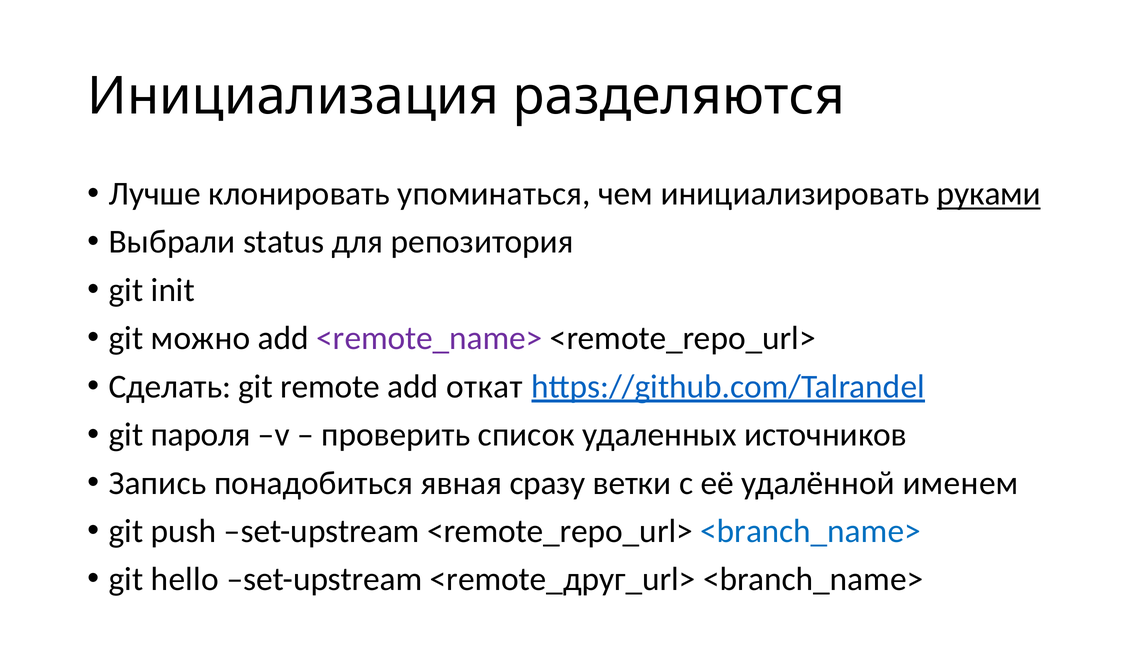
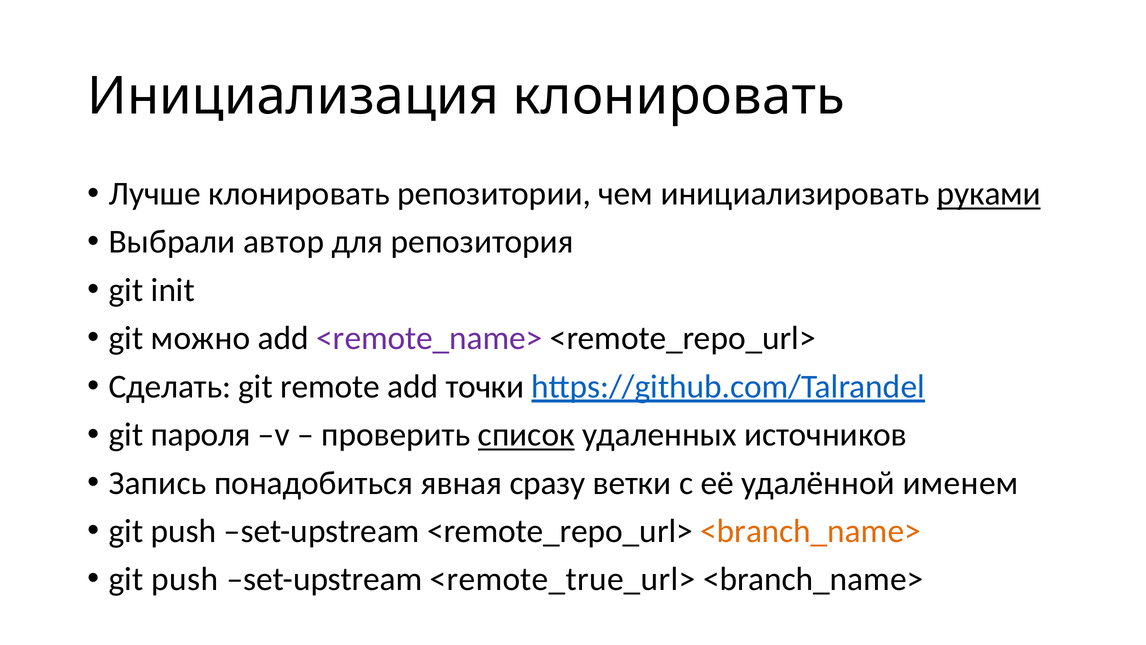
Инициализация разделяются: разделяются -> клонировать (679, 96)
упоминаться: упоминаться -> репозитории (494, 194)
status: status -> автор (284, 242)
откат: откат -> точки (485, 386)
список underline: none -> present (526, 435)
<branch_name> colour: blue -> orange (811, 531)
hello: hello -> push (185, 579)
<remote_друг_url>: <remote_друг_url> -> <remote_true_url> (563, 579)
